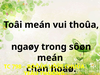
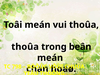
ngaøy: ngaøy -> thoûa (25, 47)
sôøn: sôøn -> beân (80, 47)
